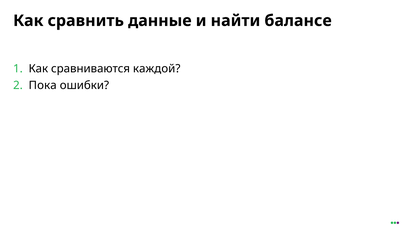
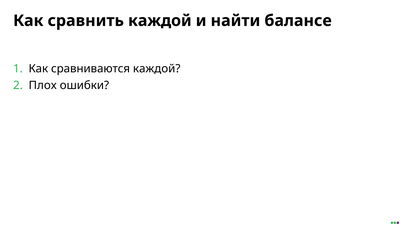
сравнить данные: данные -> каждой (160, 21)
Пока: Пока -> Плох (43, 85)
